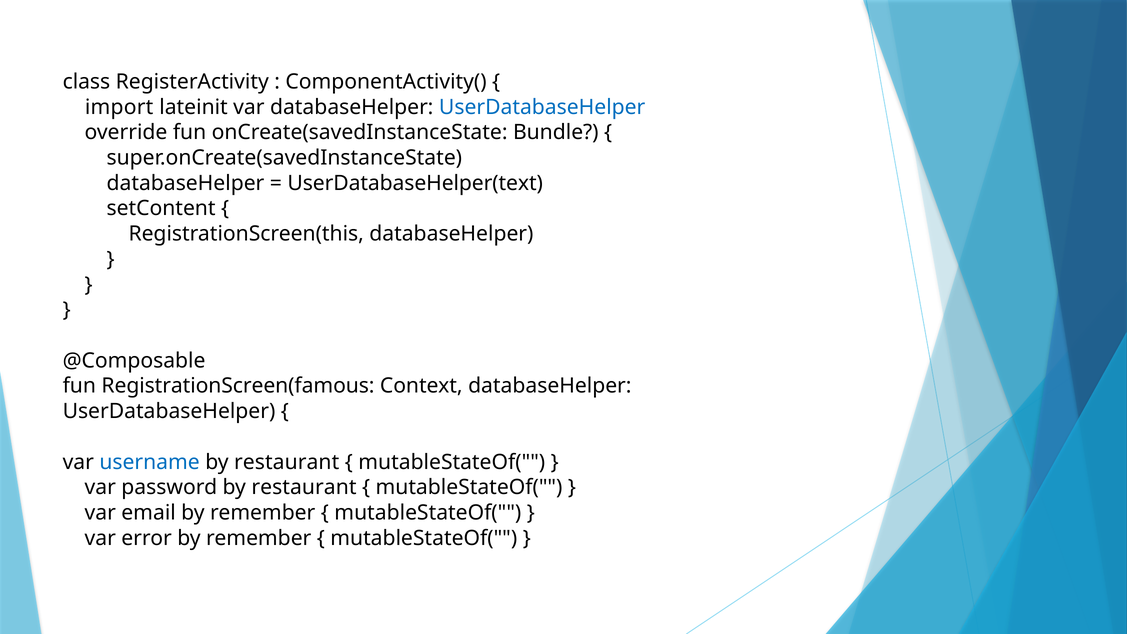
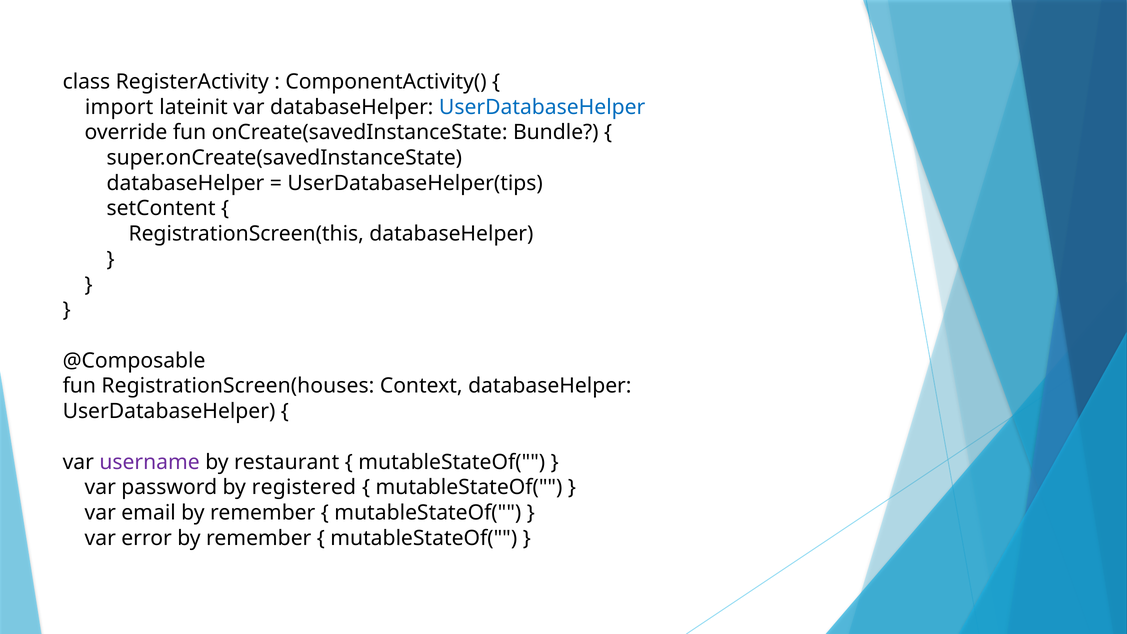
UserDatabaseHelper(text: UserDatabaseHelper(text -> UserDatabaseHelper(tips (415, 183)
RegistrationScreen(famous: RegistrationScreen(famous -> RegistrationScreen(houses (238, 386)
username colour: blue -> purple (150, 462)
password by restaurant: restaurant -> registered (304, 487)
